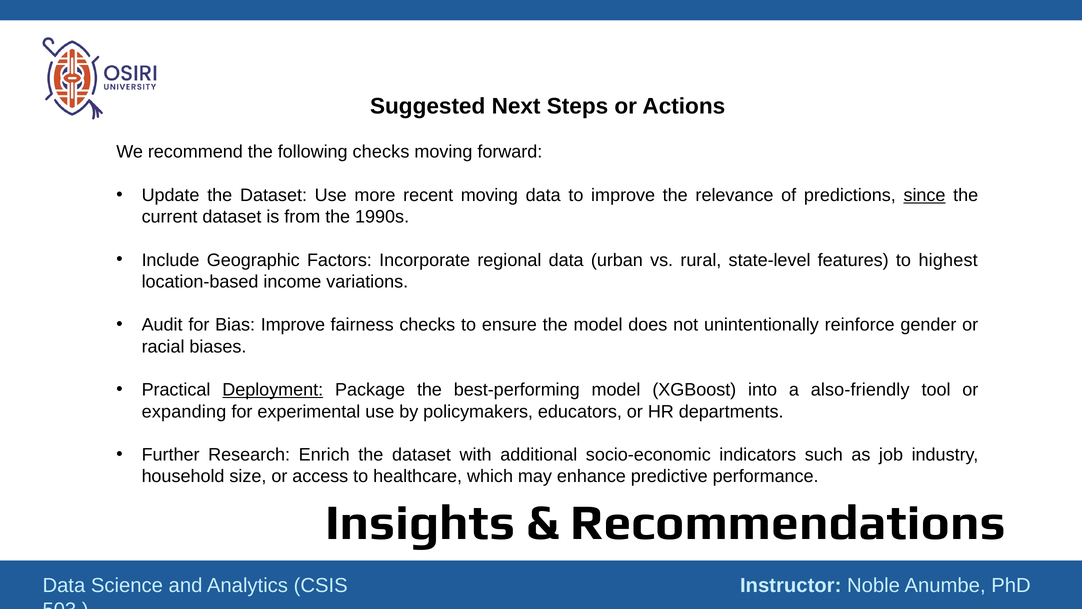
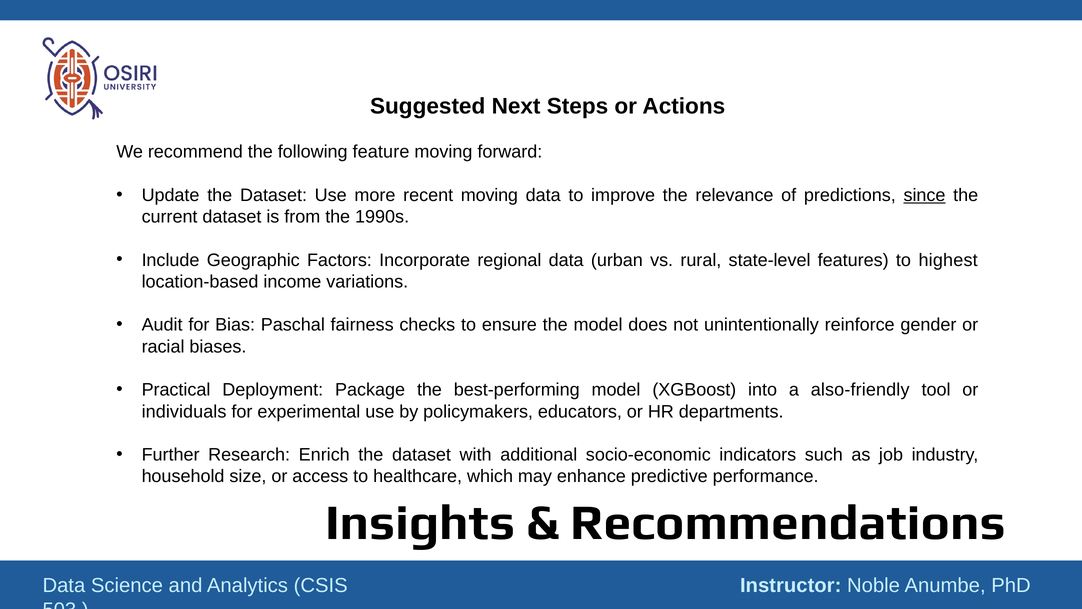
following checks: checks -> feature (381, 152)
Bias Improve: Improve -> Paschal (293, 325)
Deployment underline: present -> none (273, 390)
expanding: expanding -> individuals (184, 411)
